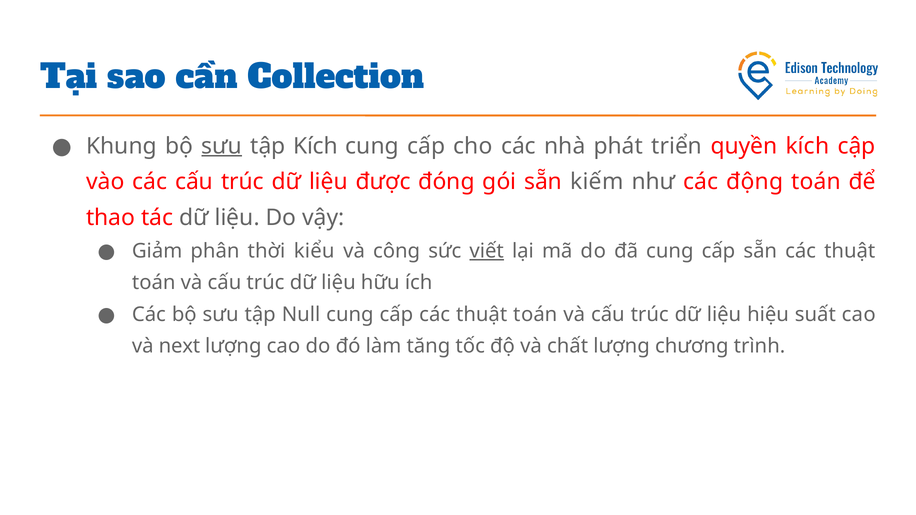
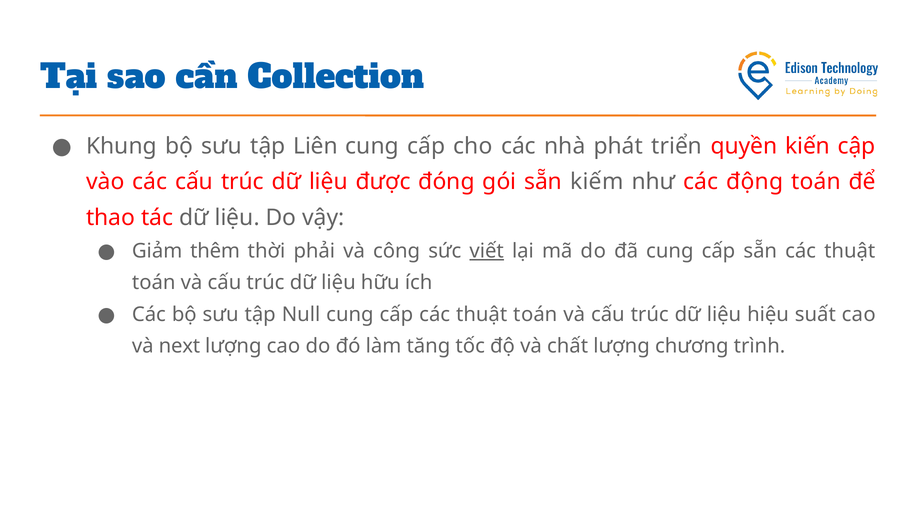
sưu underline: present -> none (222, 146)
tập Kích: Kích -> Liên (316, 146)
quyền kích: kích -> kiến (808, 146)
phân: phân -> thêm (215, 251)
kiểu: kiểu -> phải (314, 251)
